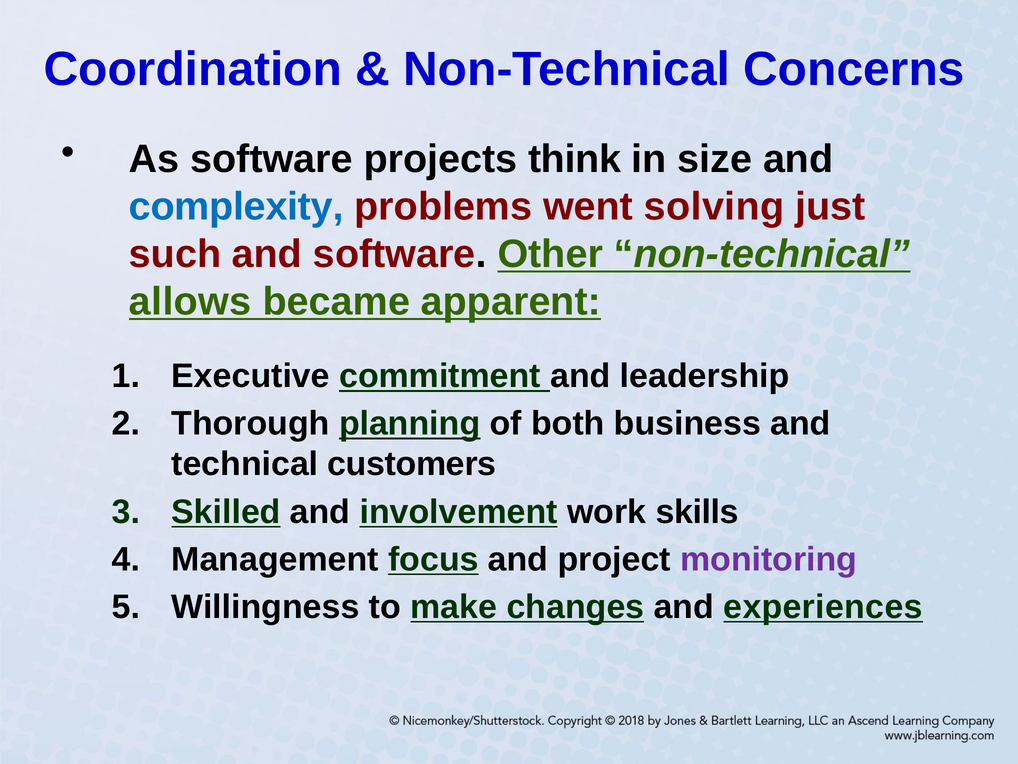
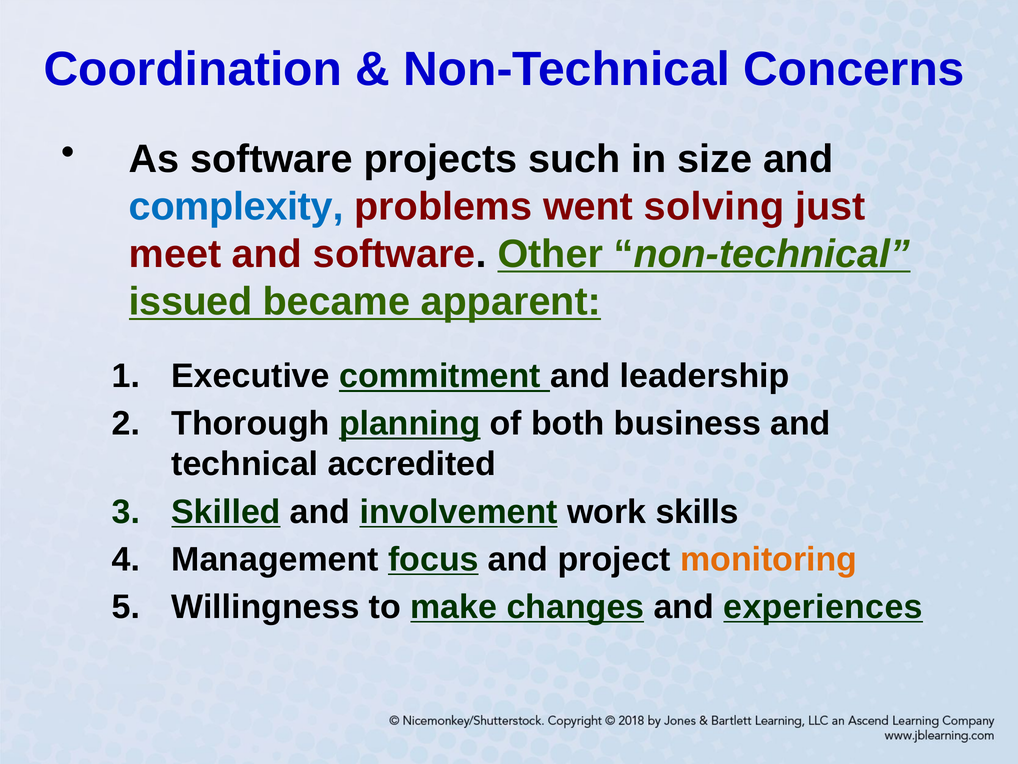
think: think -> such (574, 159)
such: such -> meet (175, 254)
allows: allows -> issued (191, 301)
customers: customers -> accredited (412, 464)
monitoring colour: purple -> orange (769, 559)
